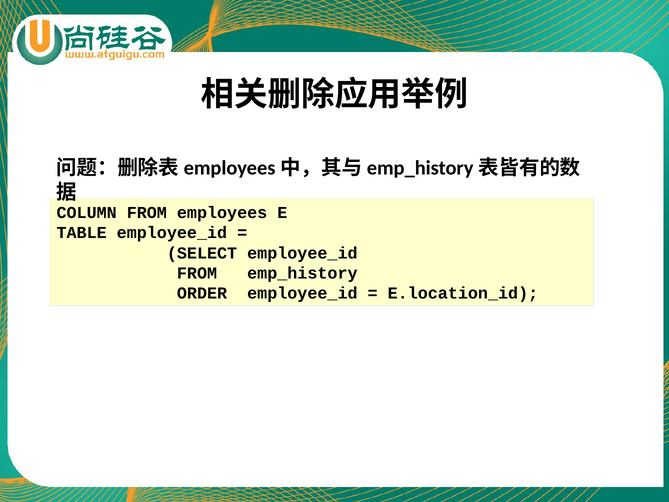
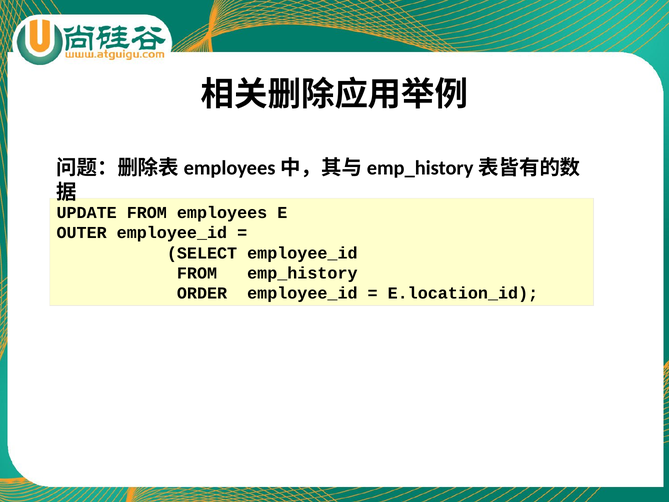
COLUMN: COLUMN -> UPDATE (87, 213)
TABLE: TABLE -> OUTER (82, 233)
